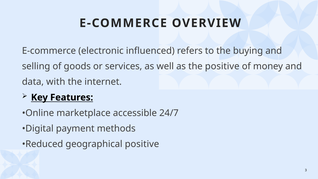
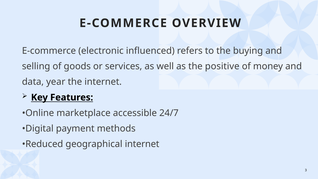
with: with -> year (56, 82)
geographical positive: positive -> internet (142, 144)
